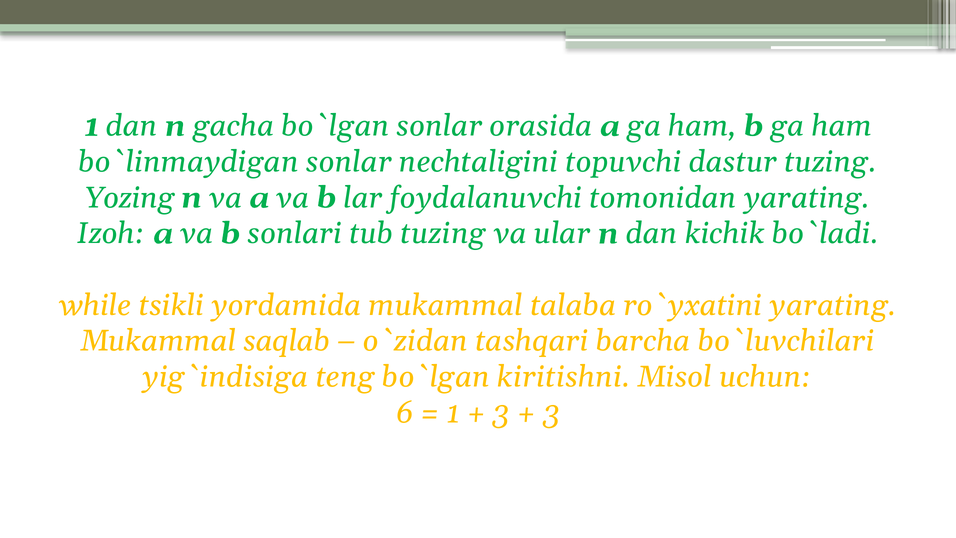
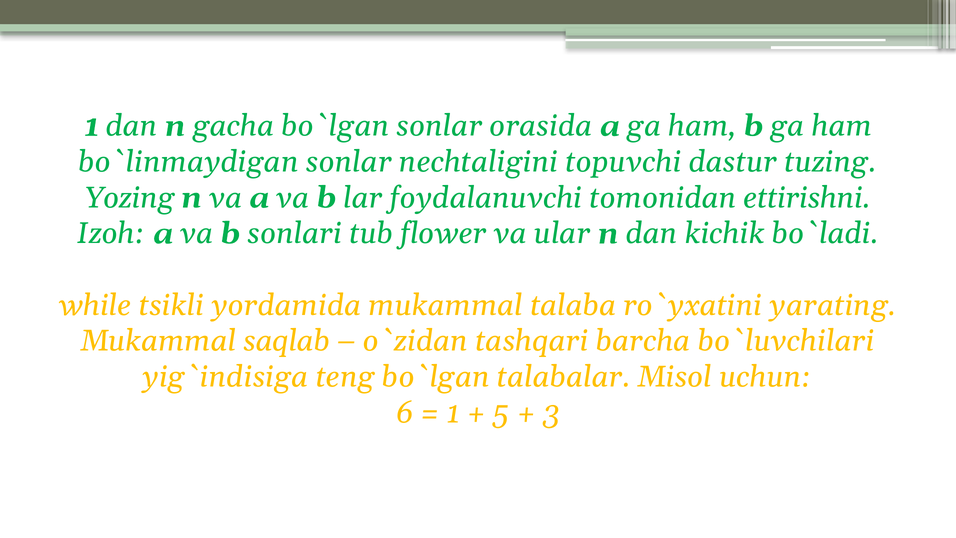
tomonidan yarating: yarating -> ettirishni (807, 198)
tub tuzing: tuzing -> flower (443, 234)
kiritishni: kiritishni -> talabalar (564, 377)
3: 3 -> 5 (501, 413)
